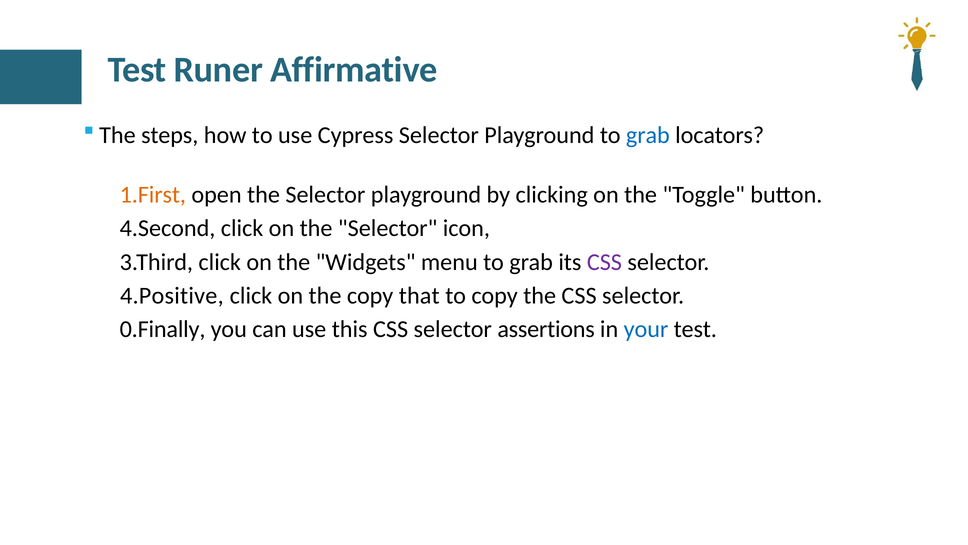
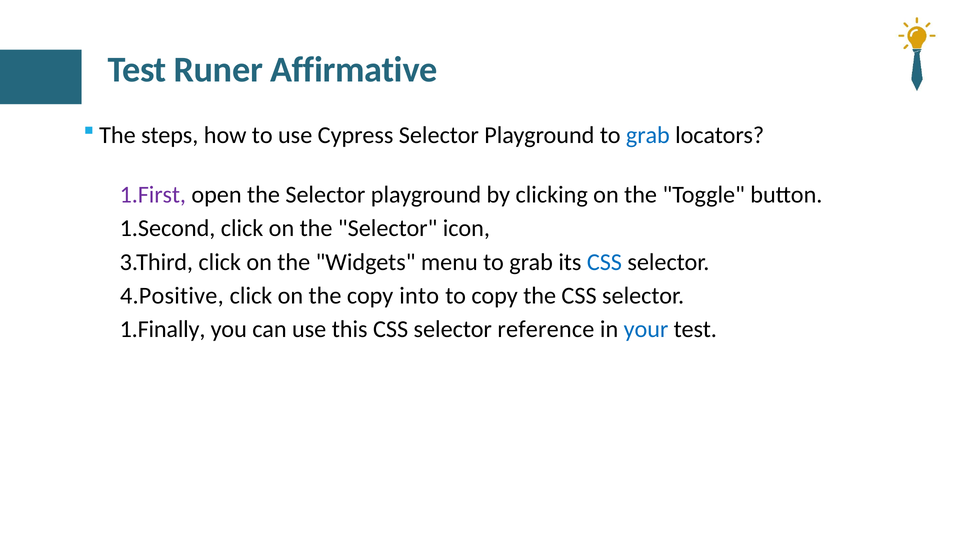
1.First colour: orange -> purple (153, 195)
4.Second: 4.Second -> 1.Second (168, 228)
CSS colour: purple -> blue (604, 262)
that: that -> into (419, 295)
0.Finally: 0.Finally -> 1.Finally (163, 329)
assertions: assertions -> reference (546, 329)
